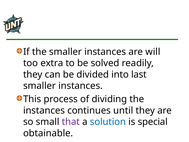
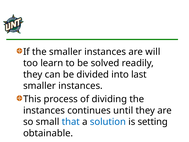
extra: extra -> learn (52, 63)
that colour: purple -> blue (71, 122)
special: special -> setting (153, 122)
